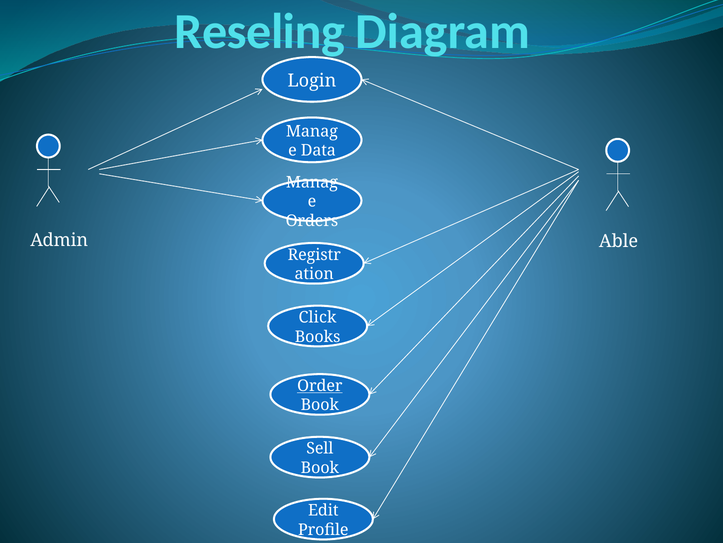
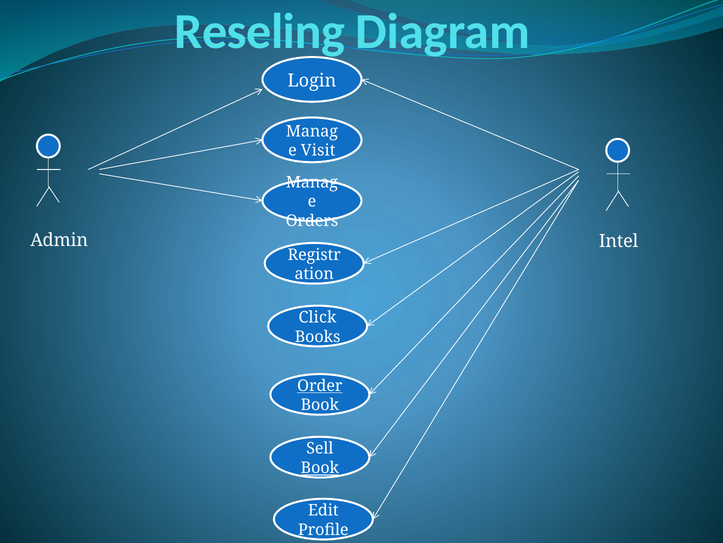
Data: Data -> Visit (318, 150)
Able: Able -> Intel (619, 241)
Book underline: none -> present (320, 467)
